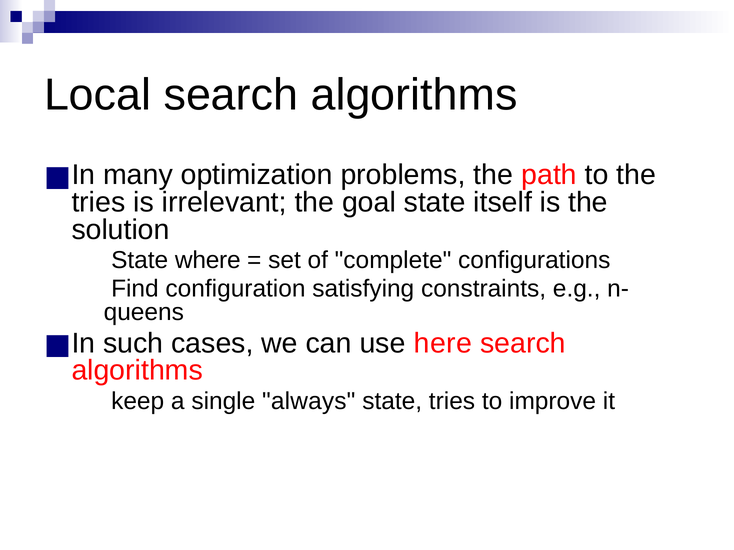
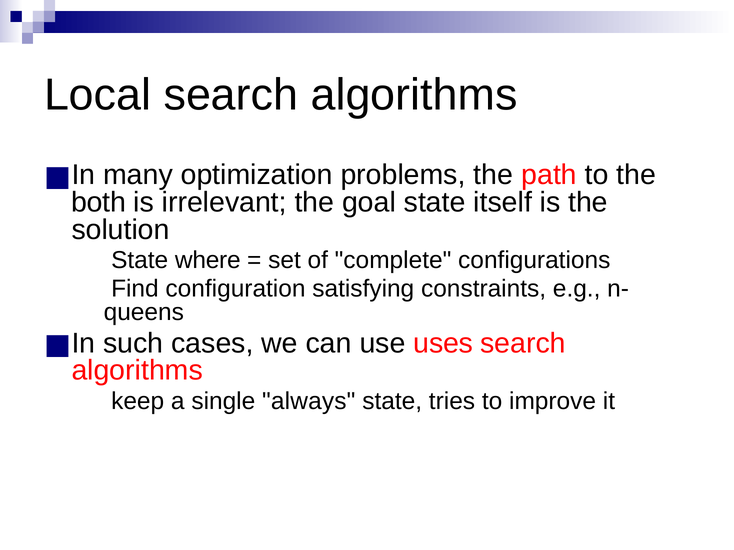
tries: tries -> both (99, 203)
here: here -> uses (443, 343)
